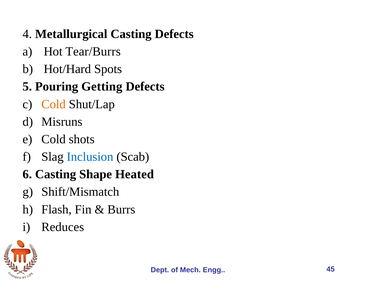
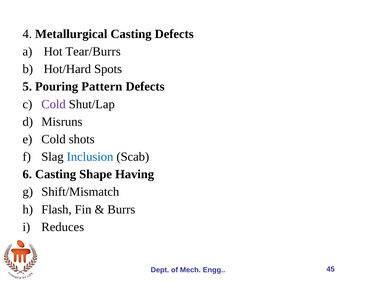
Getting: Getting -> Pattern (102, 87)
Cold colour: orange -> purple (54, 104)
Heated: Heated -> Having (135, 174)
